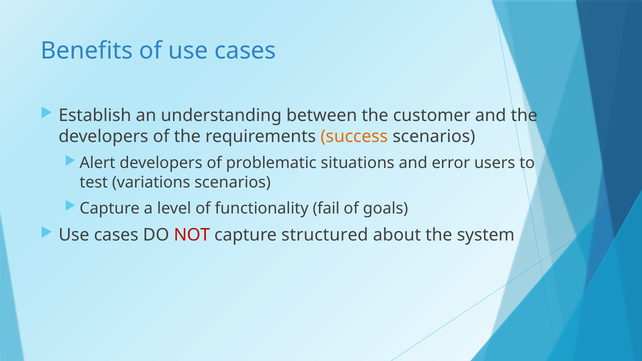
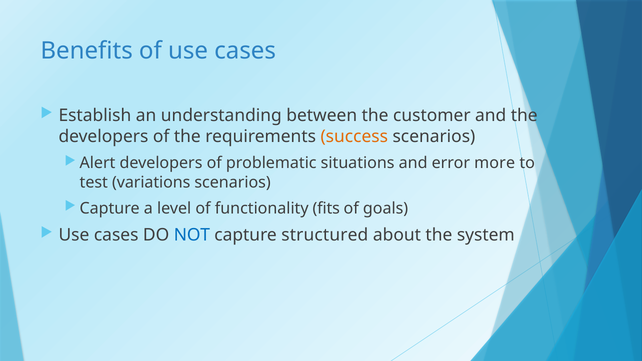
users: users -> more (495, 163)
fail: fail -> fits (326, 208)
NOT colour: red -> blue (192, 235)
